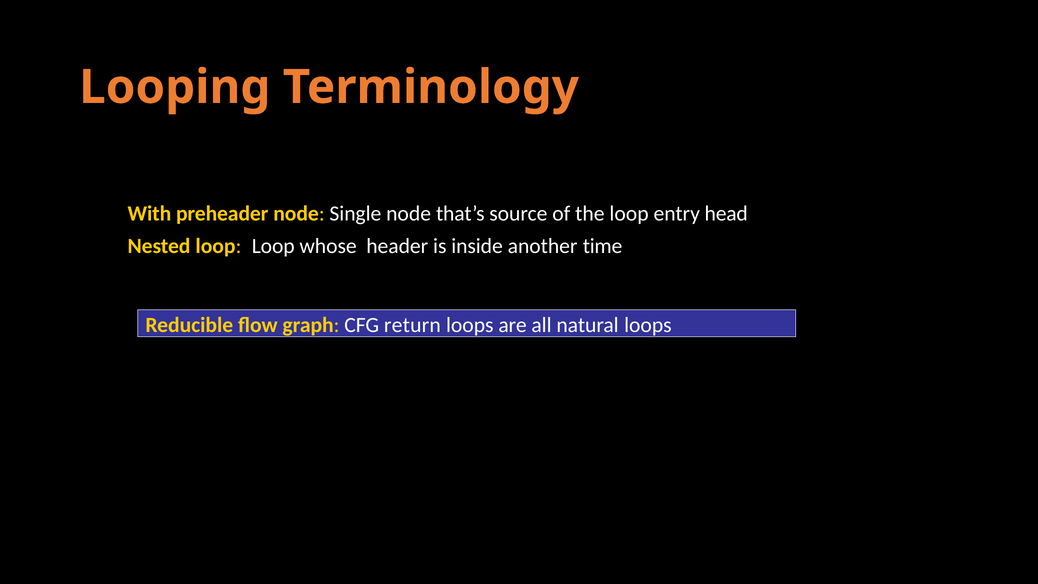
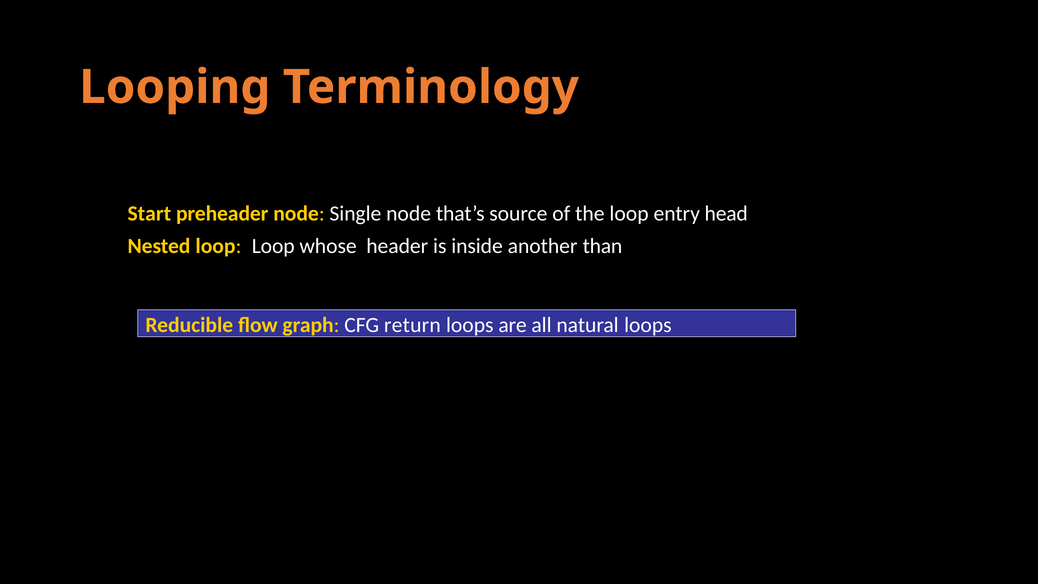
With: With -> Start (149, 213)
time: time -> than (603, 246)
